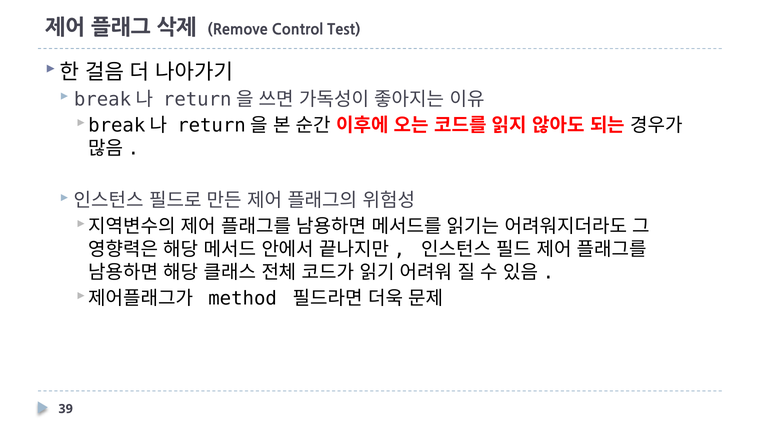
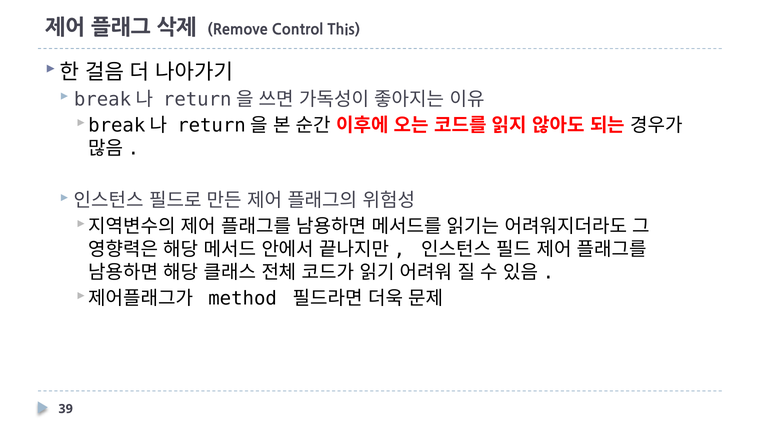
Test: Test -> This (344, 30)
